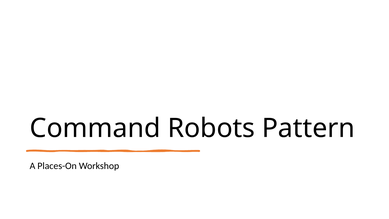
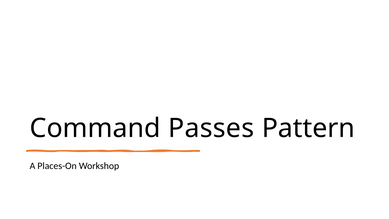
Robots: Robots -> Passes (211, 128)
